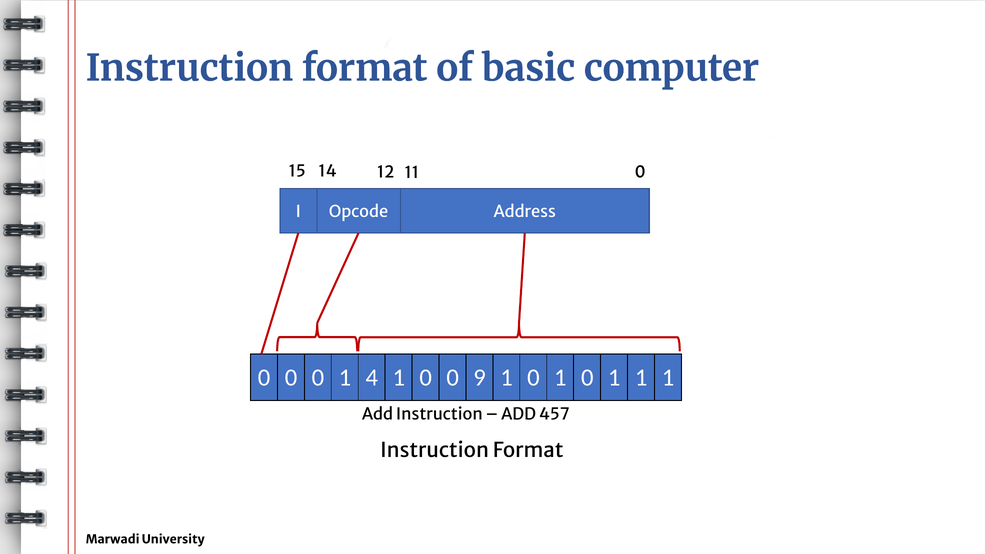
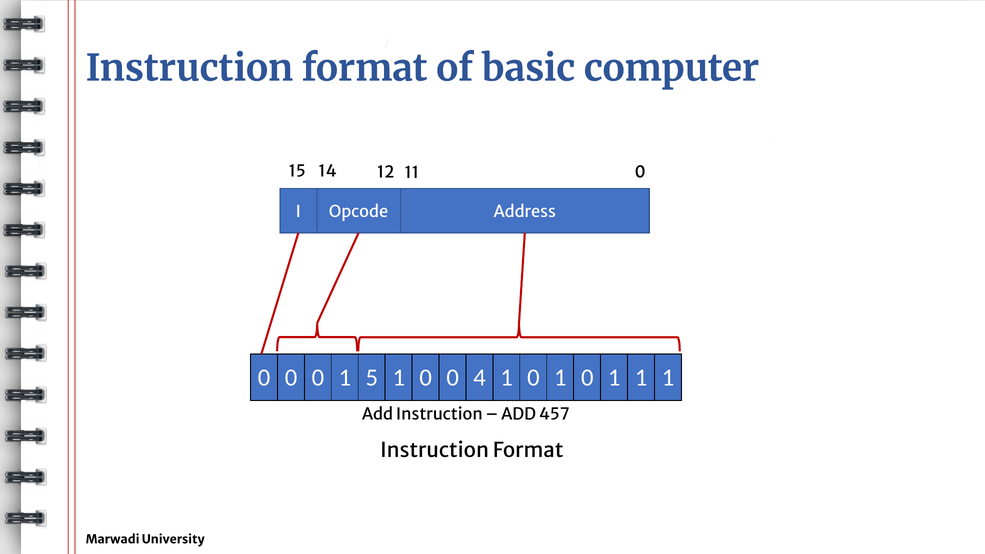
4: 4 -> 5 (372, 378)
9: 9 -> 4 (480, 378)
